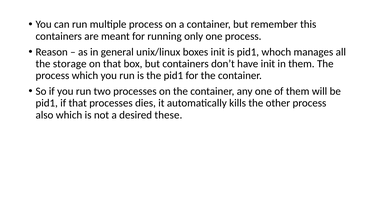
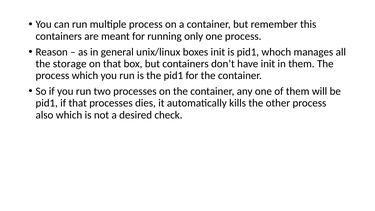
these: these -> check (168, 115)
